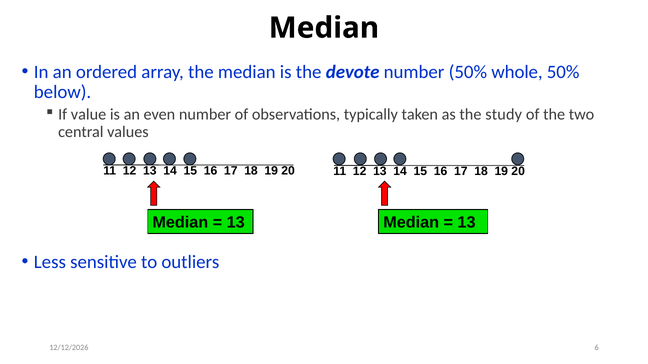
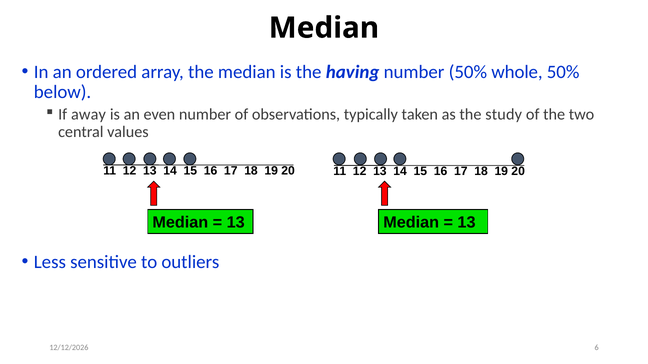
devote: devote -> having (353, 72)
value: value -> away (88, 115)
